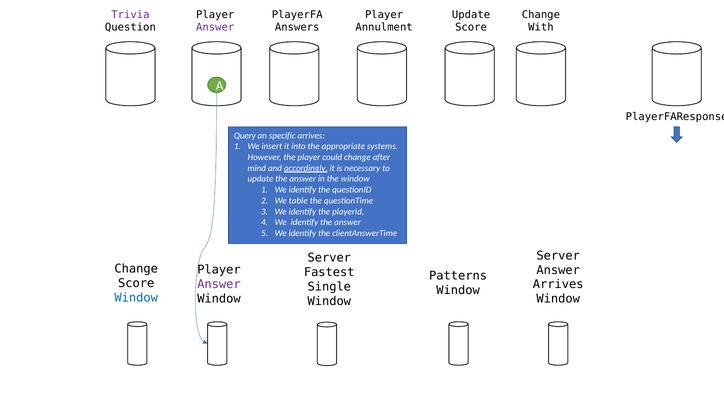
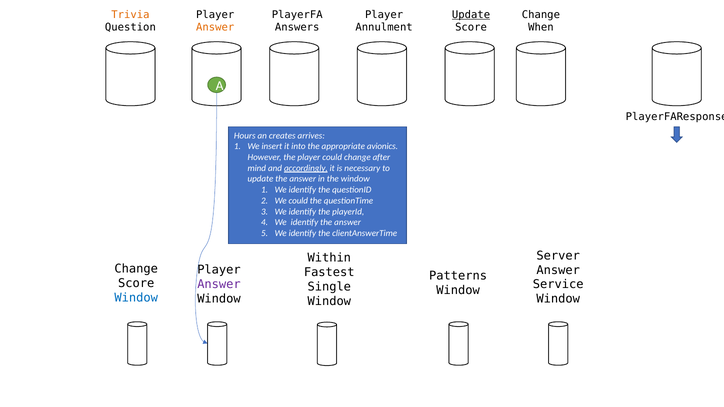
Trivia colour: purple -> orange (130, 15)
Update underline: none -> present (471, 15)
Answer colour: purple -> orange (215, 27)
With: With -> When (541, 27)
Query: Query -> Hours (245, 136)
specific: specific -> creates (282, 136)
systems: systems -> avionics (382, 146)
We table: table -> could (298, 201)
Server: Server -> Within (329, 258)
Arrives: Arrives -> Service (558, 285)
